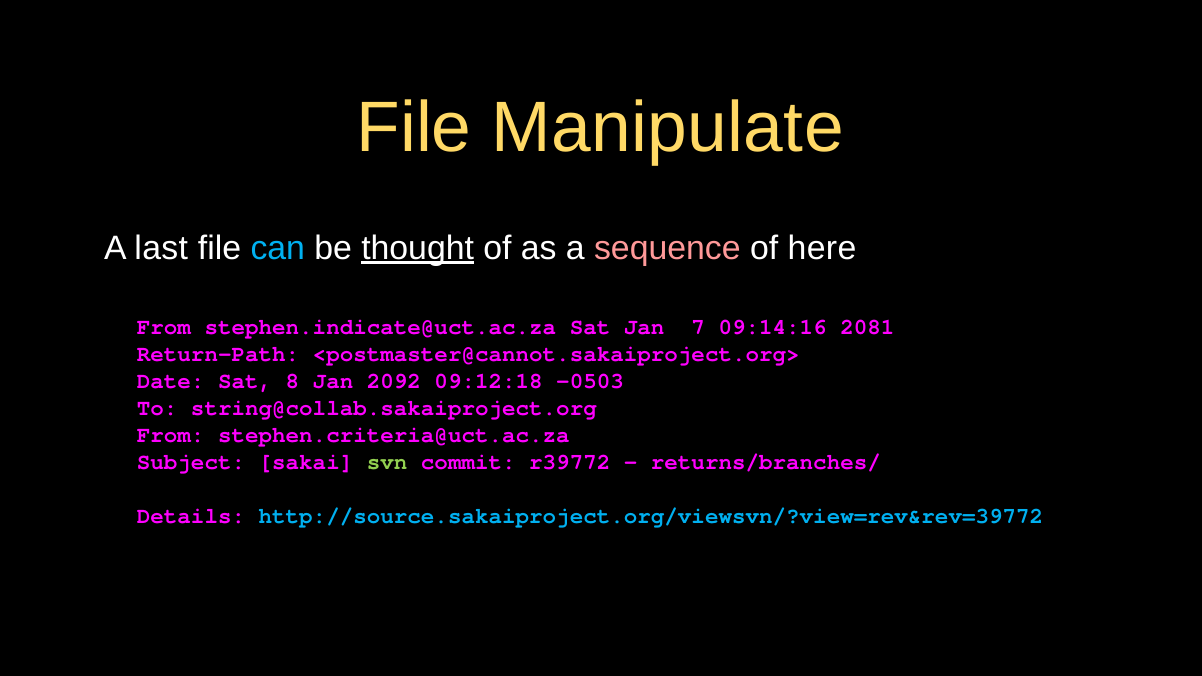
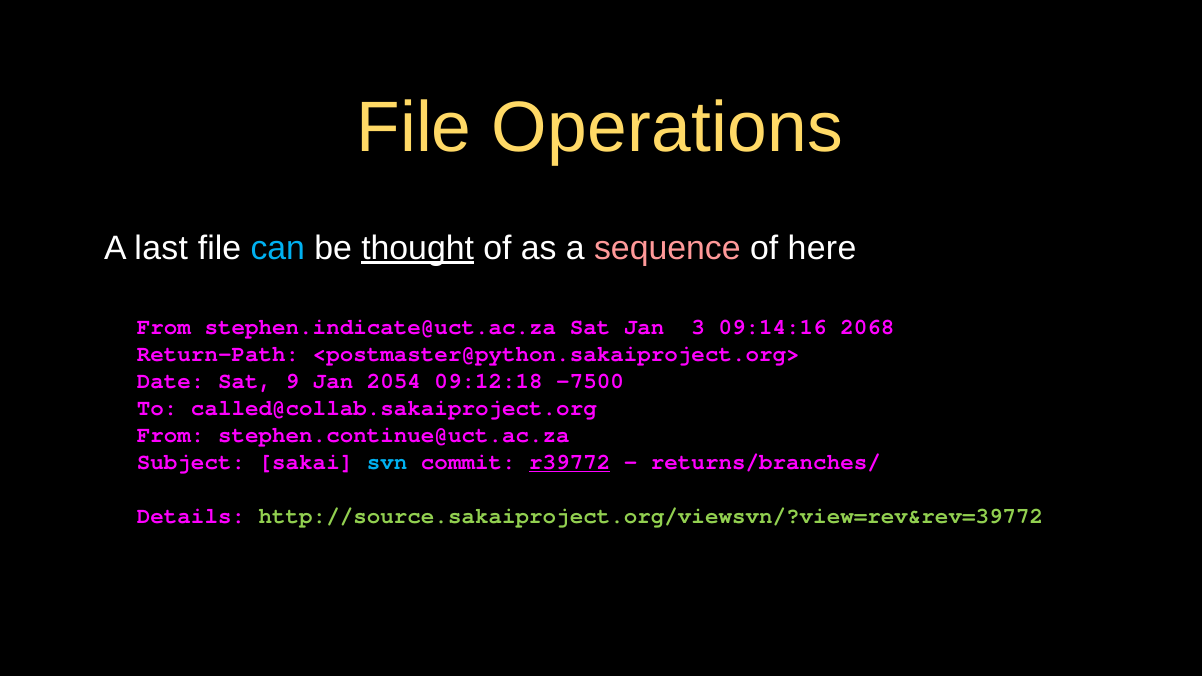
Manipulate: Manipulate -> Operations (667, 128)
7: 7 -> 3 (698, 327)
2081: 2081 -> 2068 (867, 327)
<postmaster@cannot.sakaiproject.org>: <postmaster@cannot.sakaiproject.org> -> <postmaster@python.sakaiproject.org> (556, 354)
8: 8 -> 9 (292, 381)
2092: 2092 -> 2054 (394, 381)
-0503: -0503 -> -7500 (590, 381)
string@collab.sakaiproject.org: string@collab.sakaiproject.org -> called@collab.sakaiproject.org (394, 408)
stephen.criteria@uct.ac.za: stephen.criteria@uct.ac.za -> stephen.continue@uct.ac.za (394, 435)
svn colour: light green -> light blue (387, 462)
r39772 underline: none -> present (570, 462)
http://source.sakaiproject.org/viewsvn/?view=rev&rev=39772 colour: light blue -> light green (651, 516)
